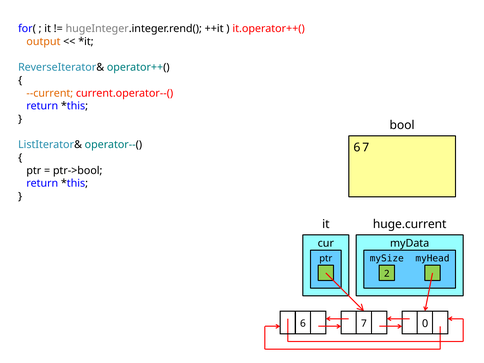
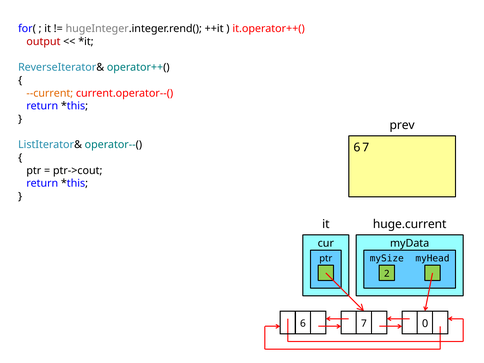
output colour: orange -> red (43, 42)
bool: bool -> prev (402, 125)
ptr->bool: ptr->bool -> ptr->cout (78, 171)
